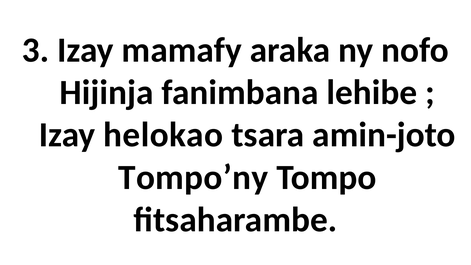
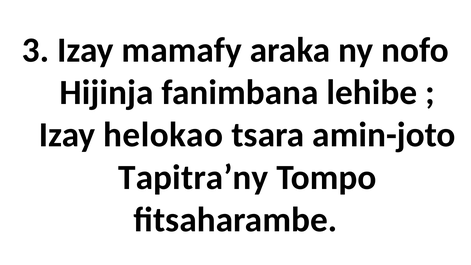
Tompo’ny: Tompo’ny -> Tapitra’ny (193, 177)
